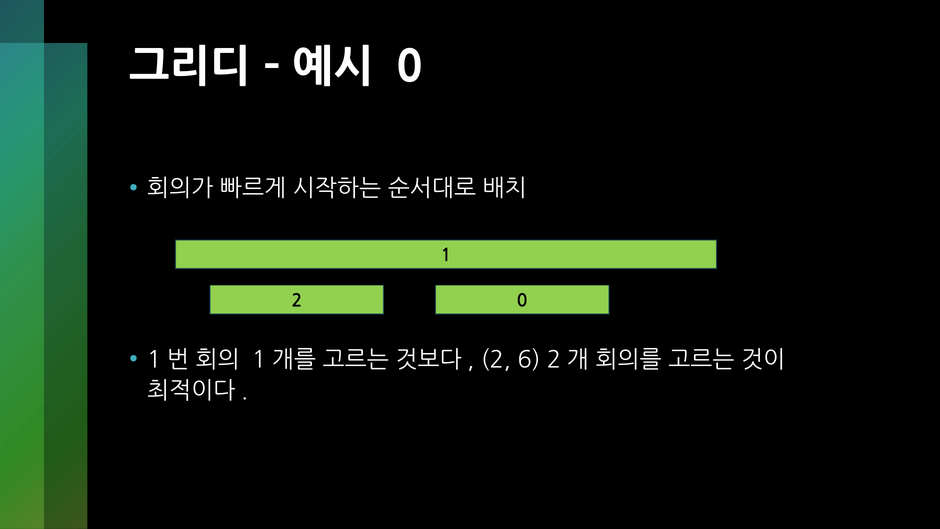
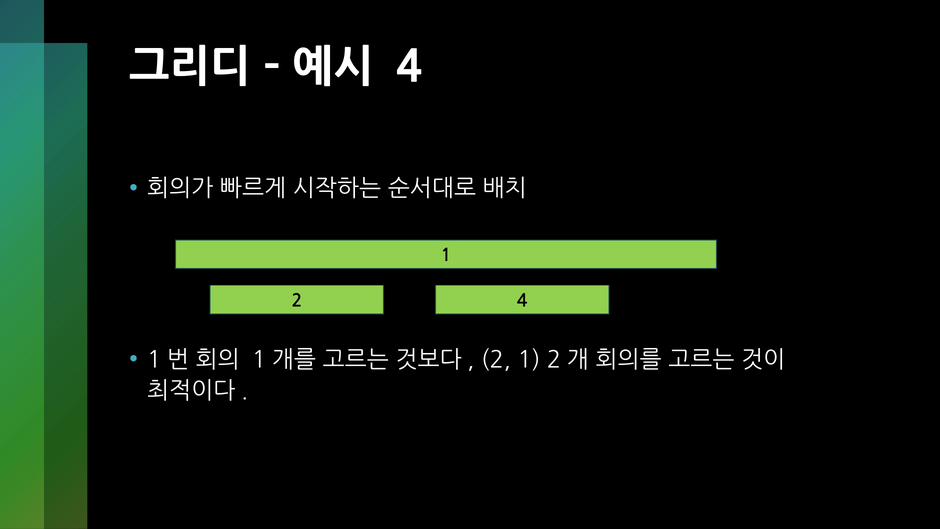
0: 0 -> 4 (409, 67)
2 0: 0 -> 4 (522, 301)
2 6: 6 -> 1 (529, 360)
